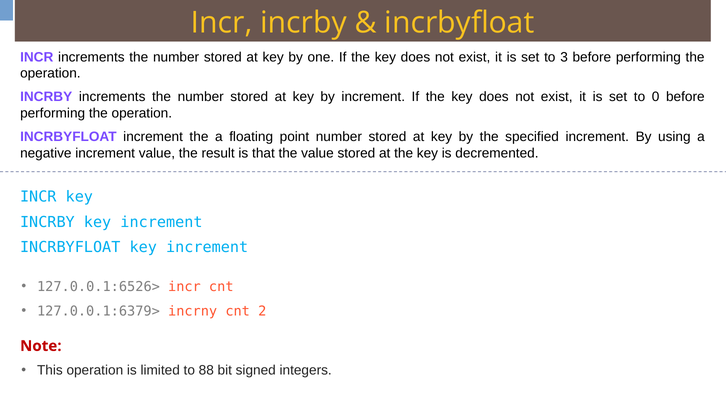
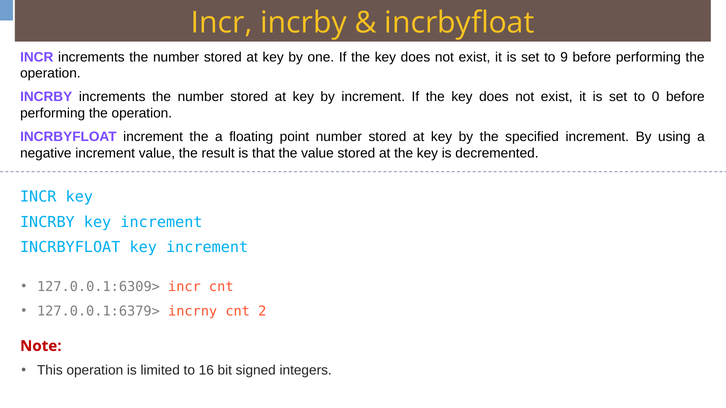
3: 3 -> 9 (564, 57)
127.0.0.1:6526>: 127.0.0.1:6526> -> 127.0.0.1:6309> (98, 287)
88: 88 -> 16 (206, 371)
